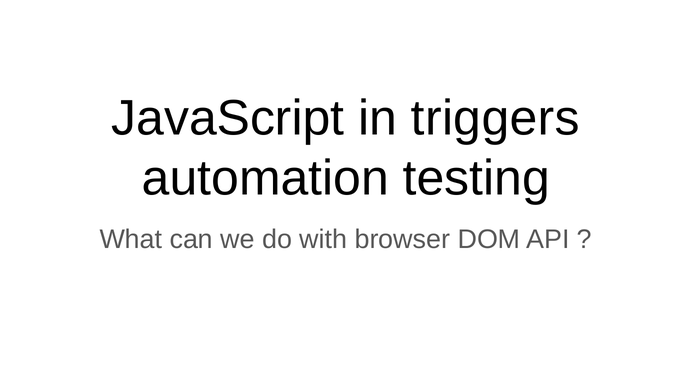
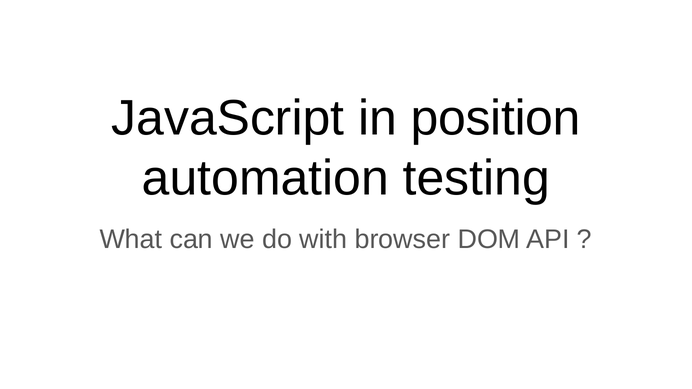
triggers: triggers -> position (496, 118)
